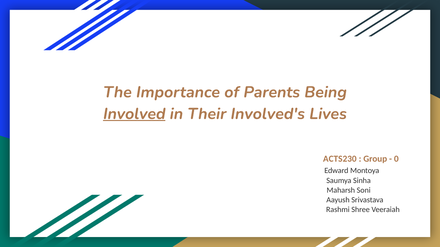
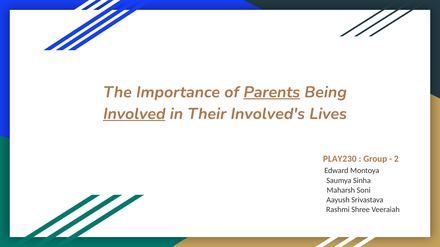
Parents underline: none -> present (272, 92)
ACTS230: ACTS230 -> PLAY230 (340, 159)
0: 0 -> 2 (396, 159)
